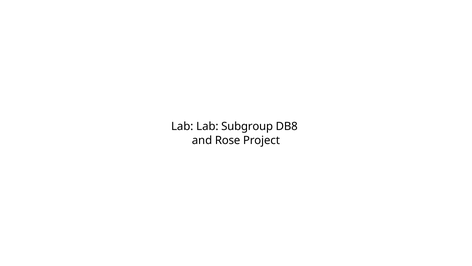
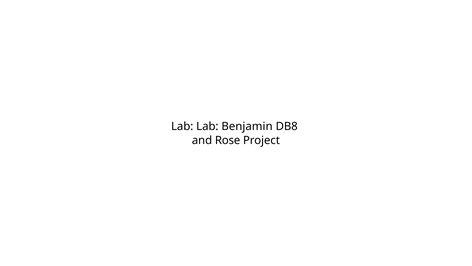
Subgroup: Subgroup -> Benjamin (247, 126)
